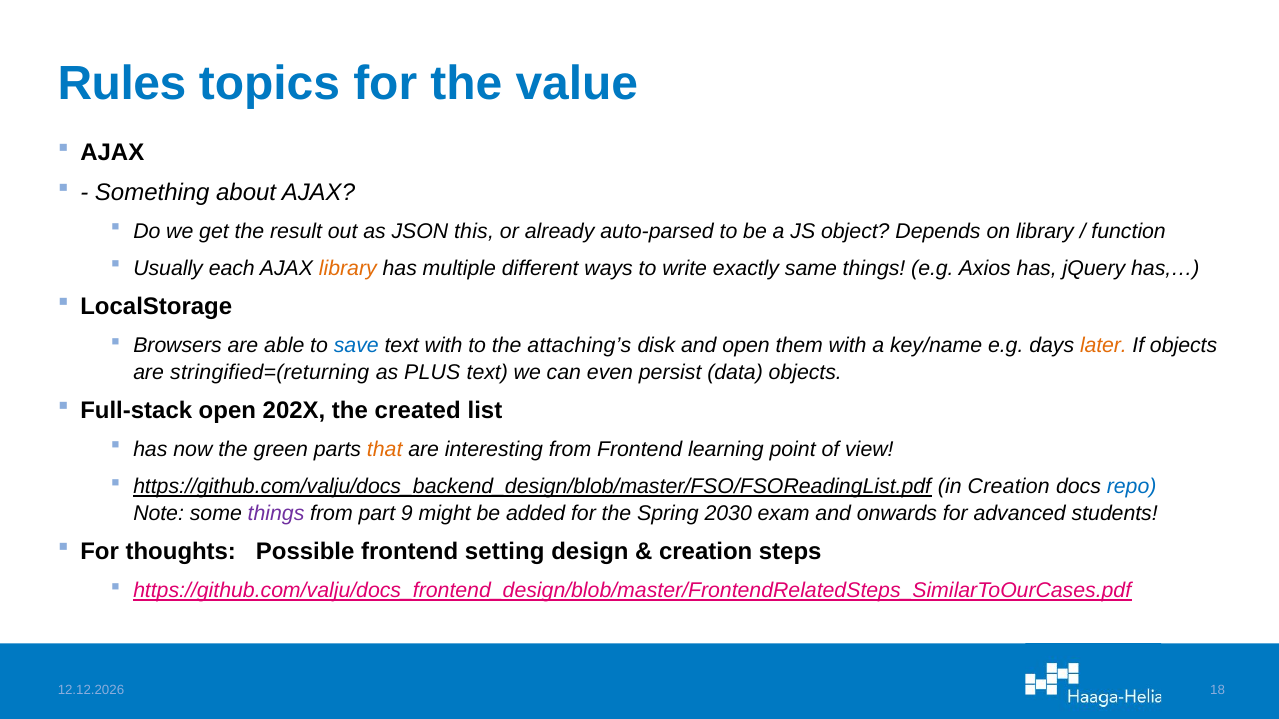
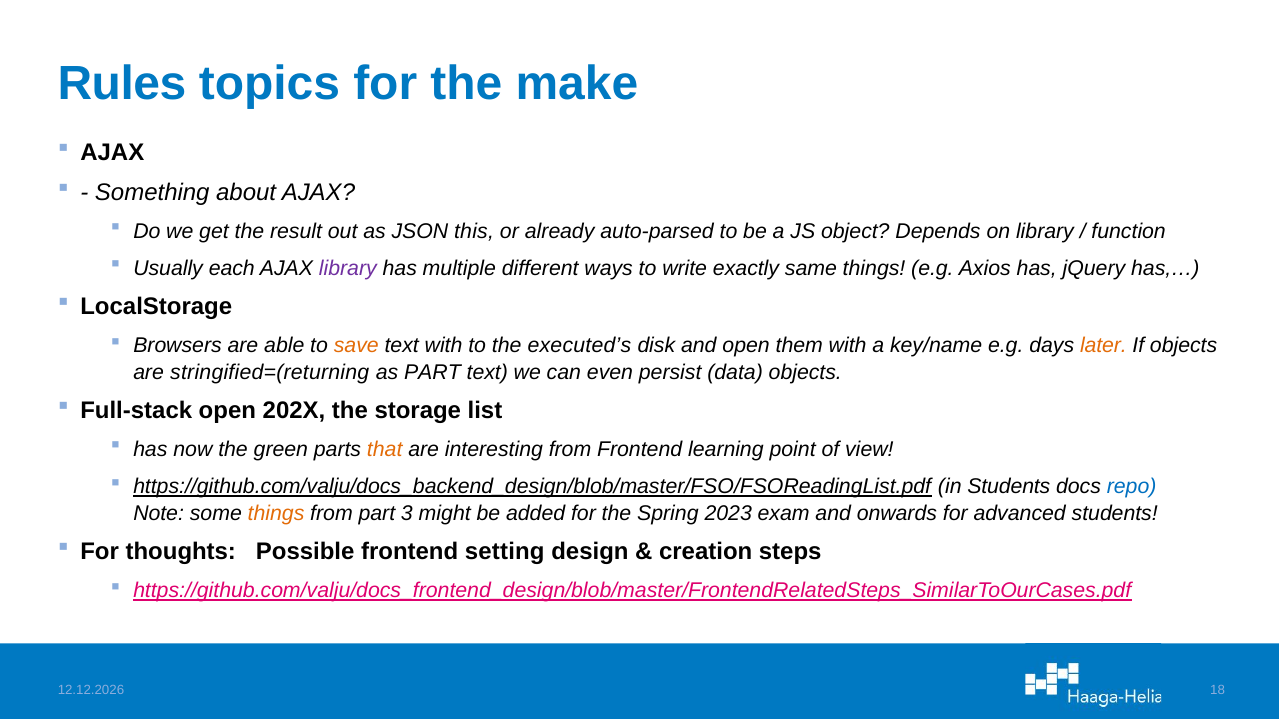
value: value -> make (577, 84)
library colour: orange -> purple (348, 268)
save colour: blue -> orange (356, 346)
attaching’s: attaching’s -> executed’s (579, 346)
as PLUS: PLUS -> PART (432, 372)
created: created -> storage (418, 411)
in Creation: Creation -> Students (1009, 487)
things colour: purple -> orange (276, 514)
9: 9 -> 3 (407, 514)
2030: 2030 -> 2023 (728, 514)
